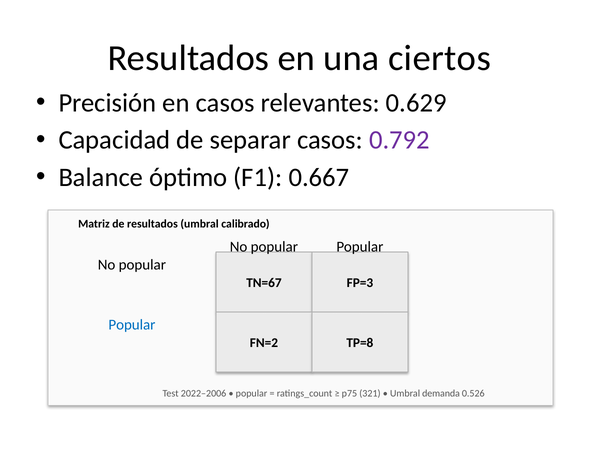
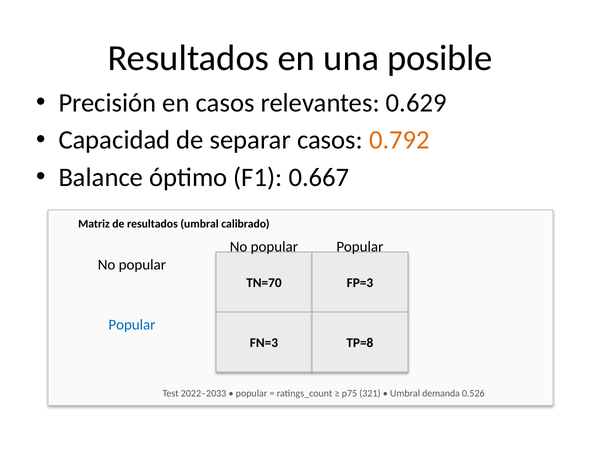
ciertos: ciertos -> posible (440, 58)
0.792 colour: purple -> orange (399, 140)
TN=67: TN=67 -> TN=70 (264, 283)
FN=2: FN=2 -> FN=3 (264, 343)
2022–2006: 2022–2006 -> 2022–2033 (204, 394)
